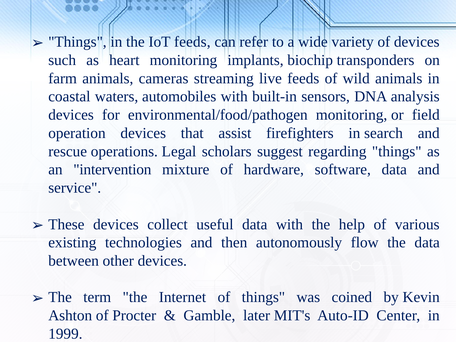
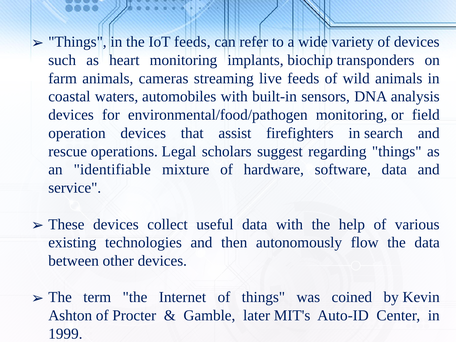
intervention: intervention -> identifiable (112, 170)
